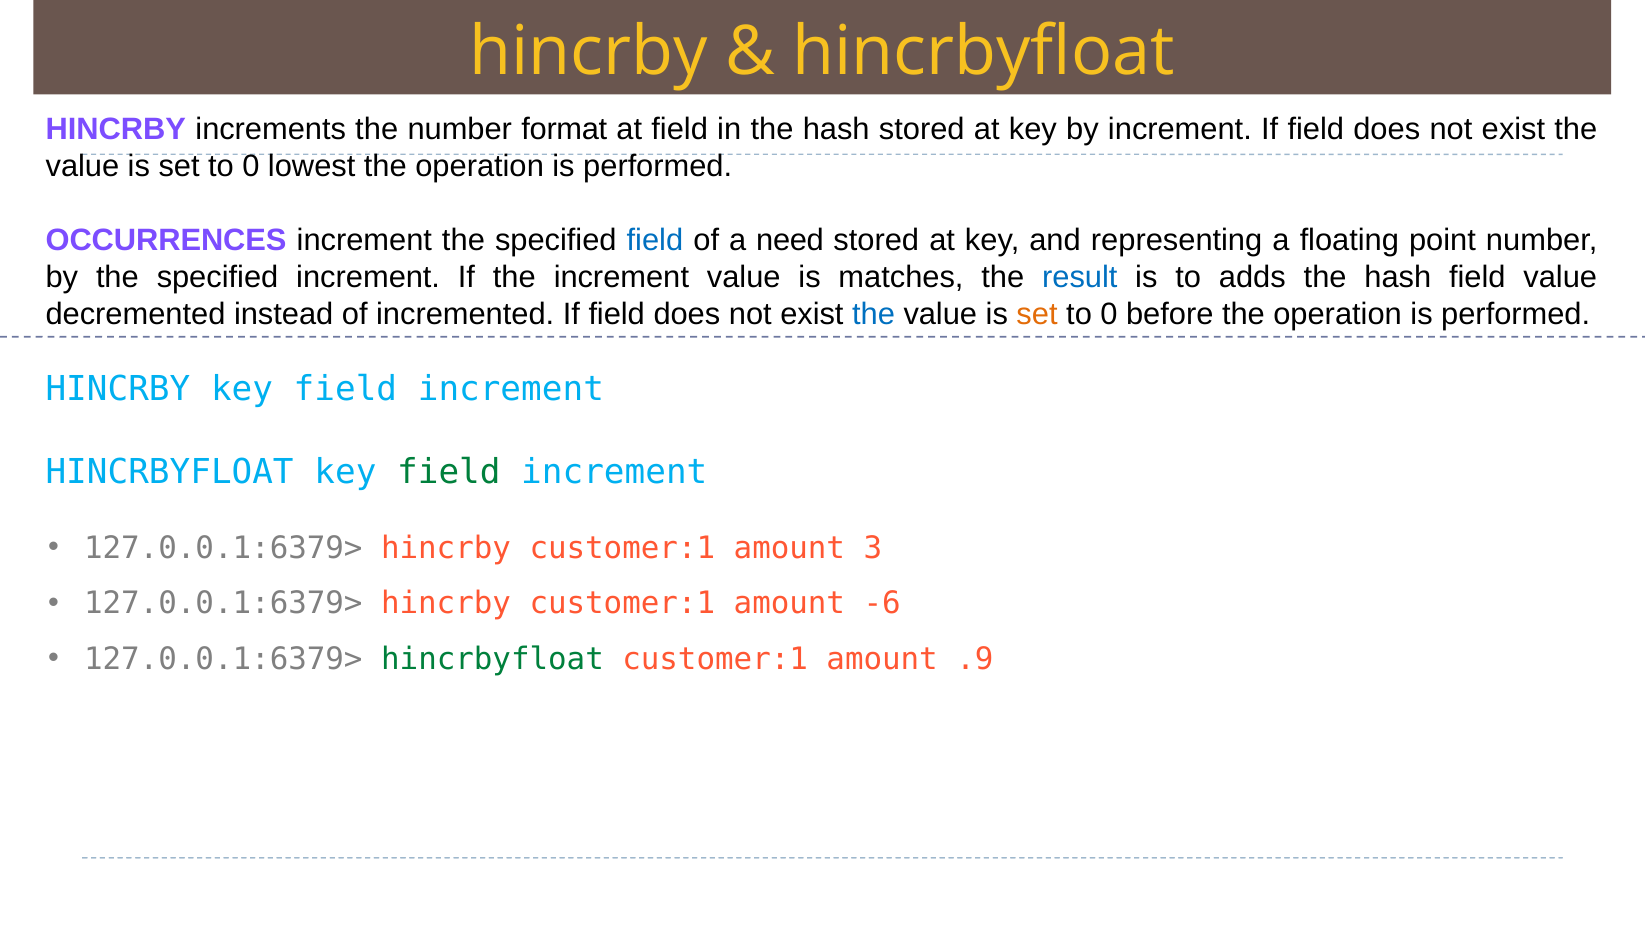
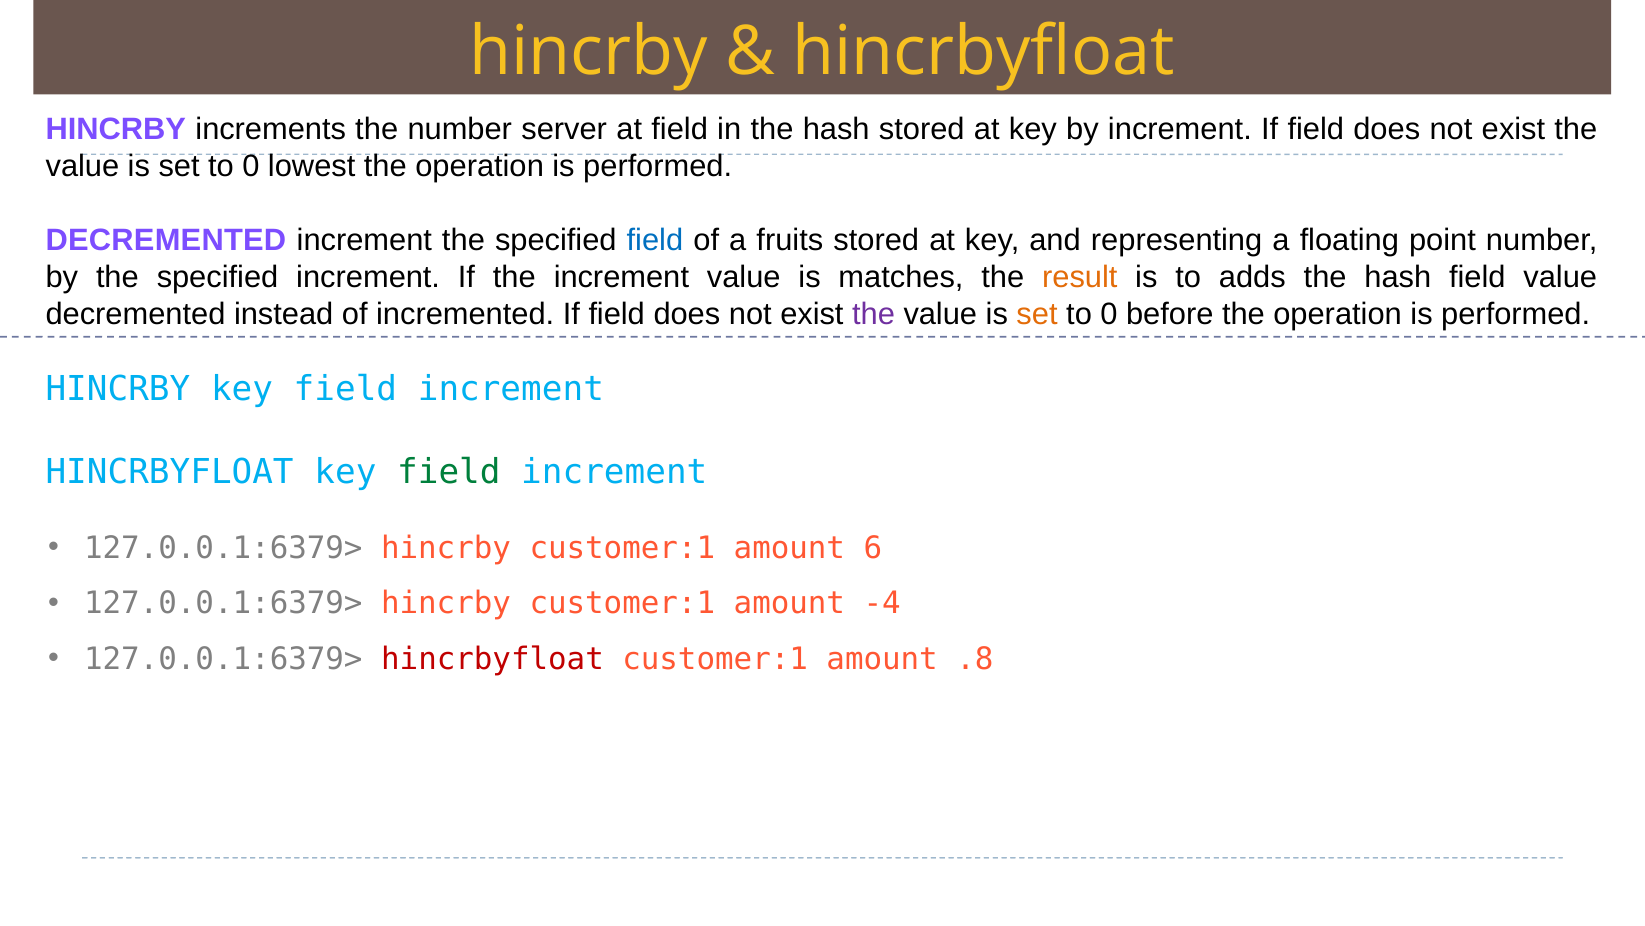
format: format -> server (564, 130)
OCCURRENCES: OCCURRENCES -> DECREMENTED (166, 241)
need: need -> fruits (790, 241)
result colour: blue -> orange (1080, 278)
the colour: blue -> purple (874, 315)
3: 3 -> 6 (873, 548)
-6: -6 -> -4 (882, 603)
hincrbyfloat colour: green -> red (492, 659)
.9: .9 -> .8 (975, 659)
